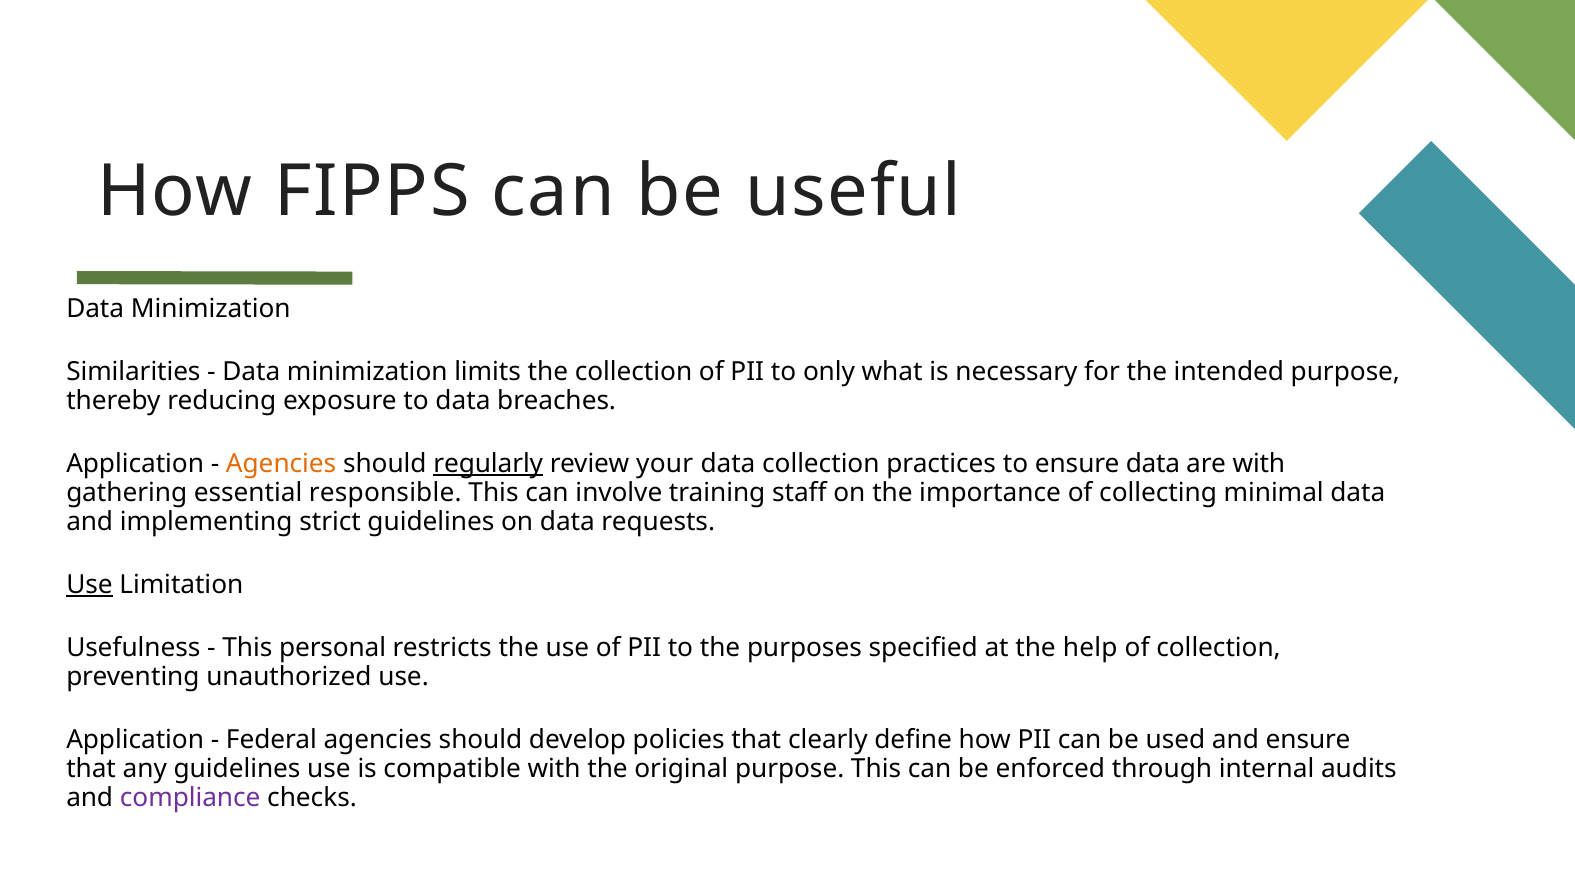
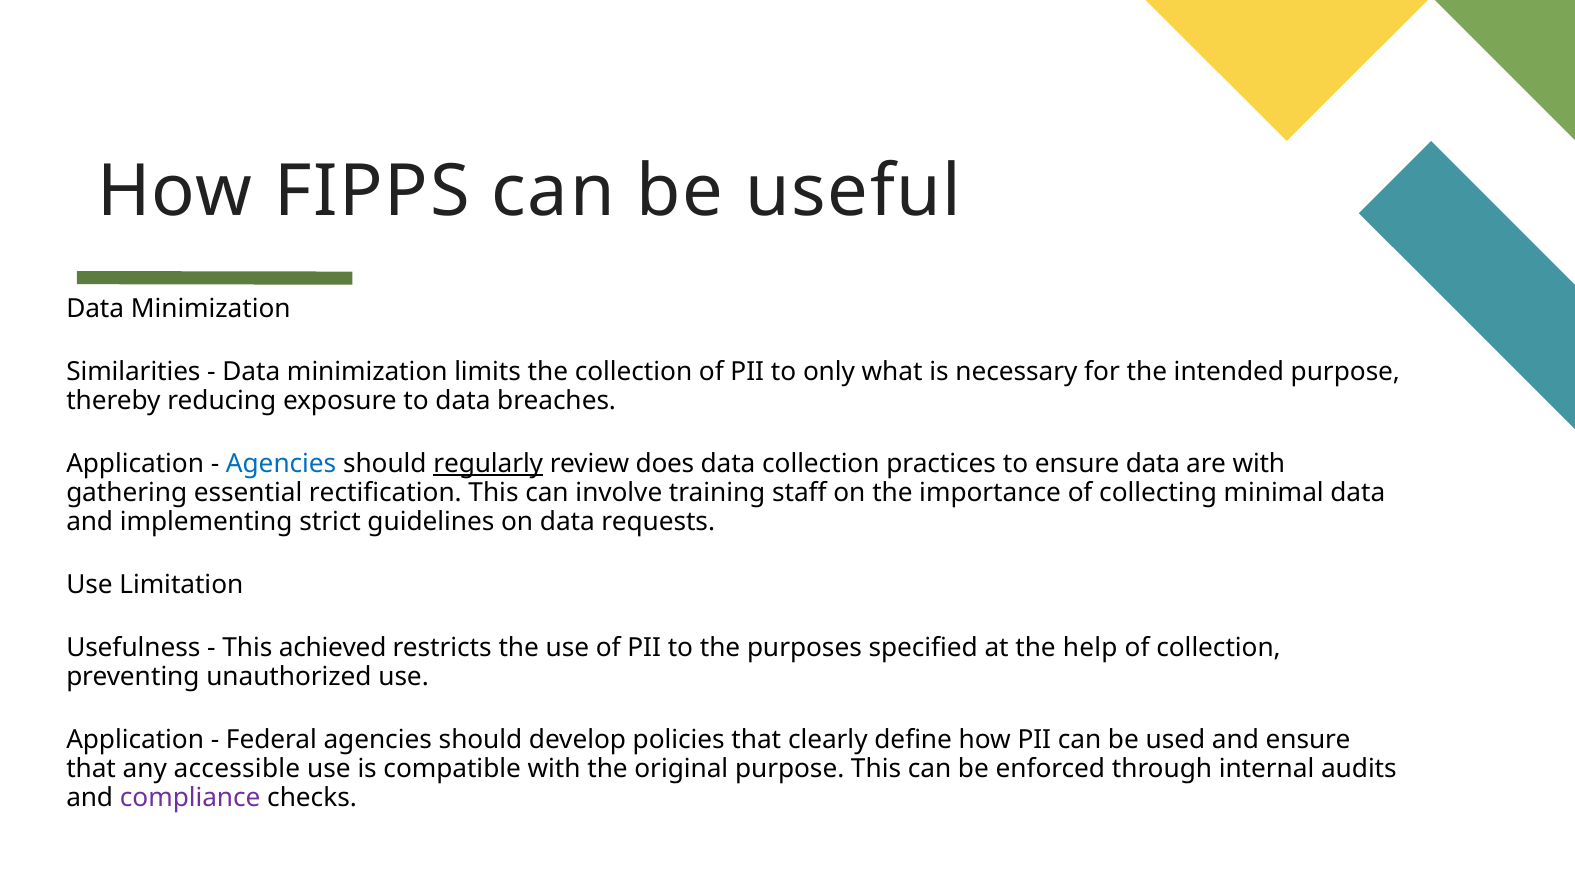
Agencies colour: orange -> blue (281, 464)
your: your -> does (665, 464)
responsible: responsible -> rectification (385, 493)
Use underline: present -> none (89, 584)
personal: personal -> achieved (333, 647)
any guidelines: guidelines -> accessible (237, 768)
